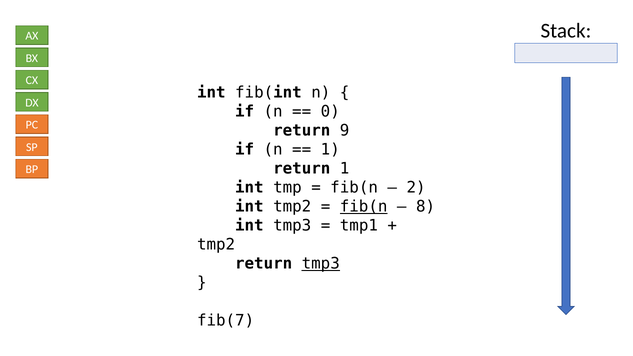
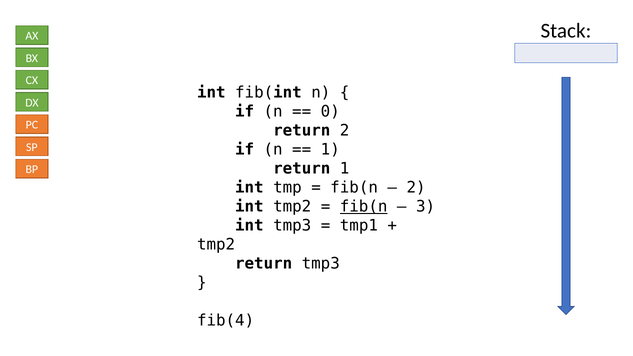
return 9: 9 -> 2 (345, 131)
8: 8 -> 3 (426, 207)
tmp3 underline: present -> none (321, 264)
fib(7: fib(7 -> fib(4 (226, 321)
